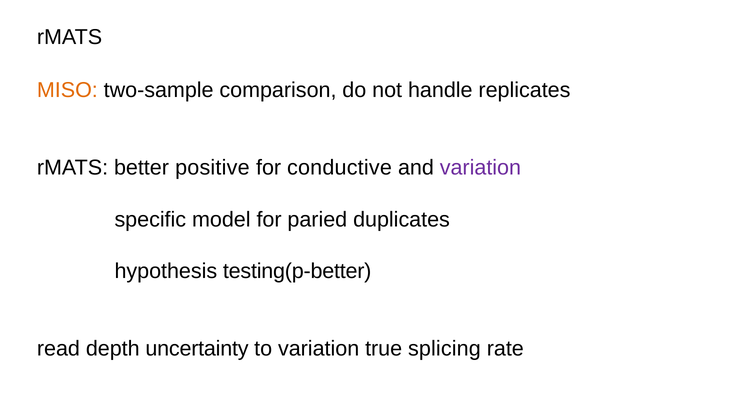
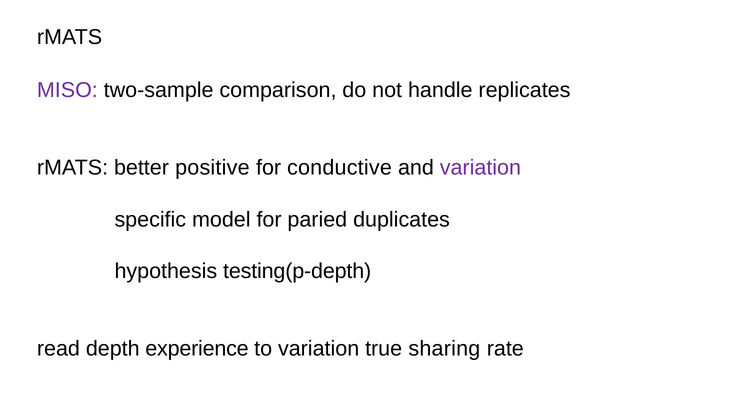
MISO colour: orange -> purple (67, 90)
testing(p-better: testing(p-better -> testing(p-depth (297, 271)
uncertainty: uncertainty -> experience (197, 349)
splicing: splicing -> sharing (444, 349)
